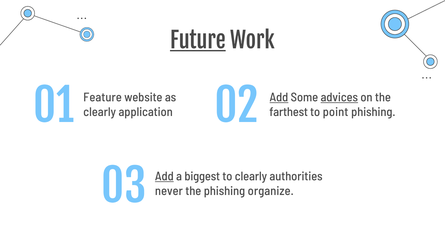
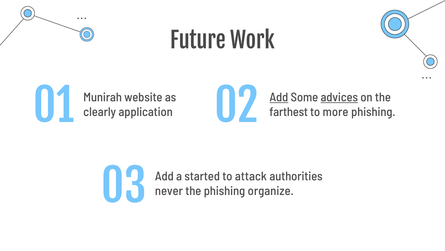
Future underline: present -> none (198, 41)
Feature: Feature -> Munirah (103, 97)
point: point -> more (336, 112)
Add underline: present -> none (164, 176)
biggest: biggest -> started (202, 176)
to clearly: clearly -> attack (251, 176)
